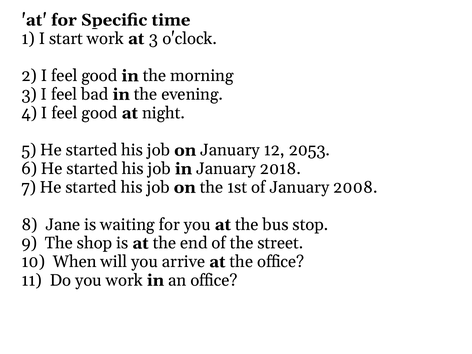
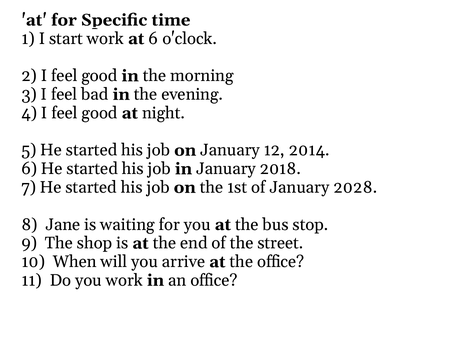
at 3: 3 -> 6 (153, 39)
2053: 2053 -> 2014 (309, 150)
2008: 2008 -> 2028 (355, 187)
